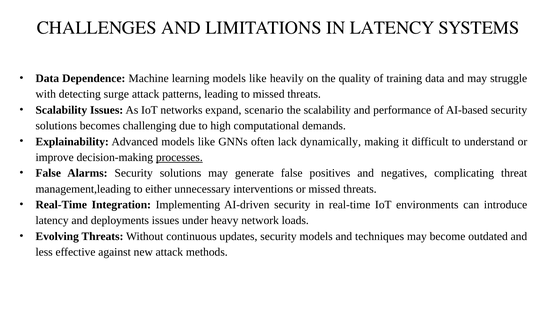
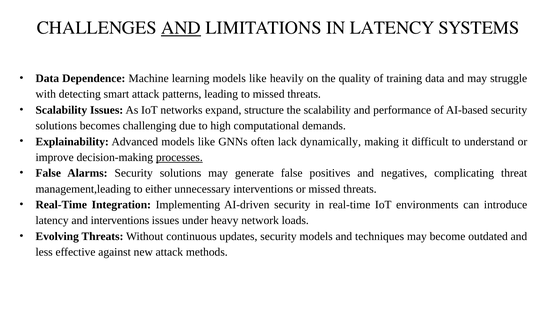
AND underline: none -> present (181, 28)
surge: surge -> smart (116, 94)
scenario: scenario -> structure (264, 110)
and deployments: deployments -> interventions (120, 221)
